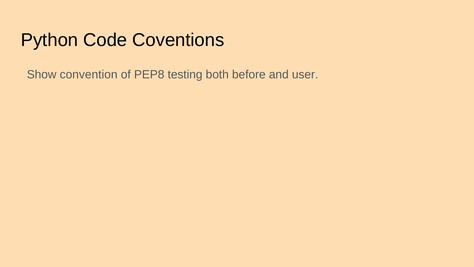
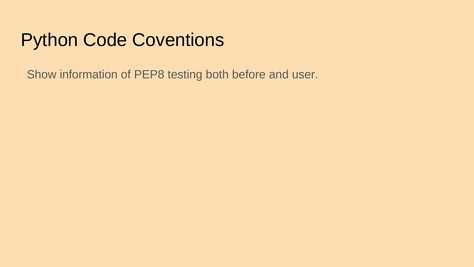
convention: convention -> information (89, 75)
